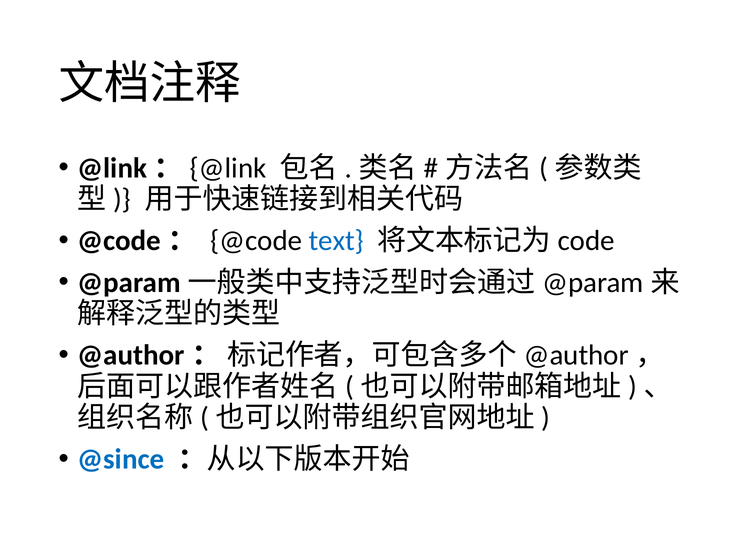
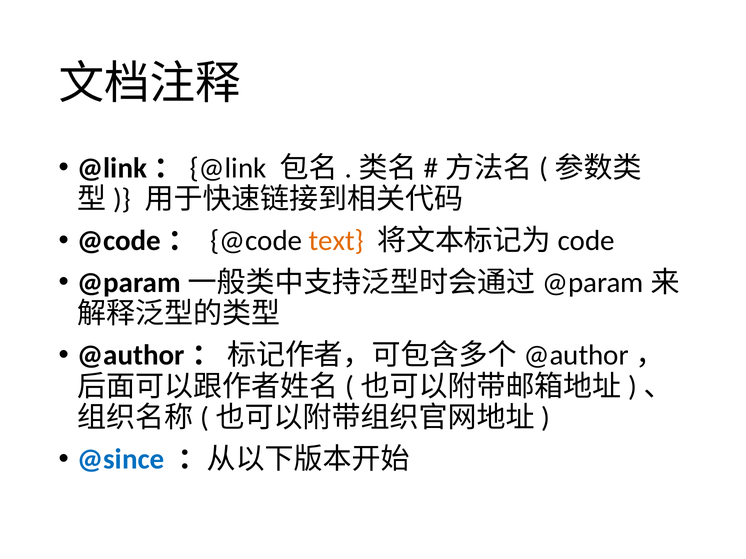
text colour: blue -> orange (336, 241)
